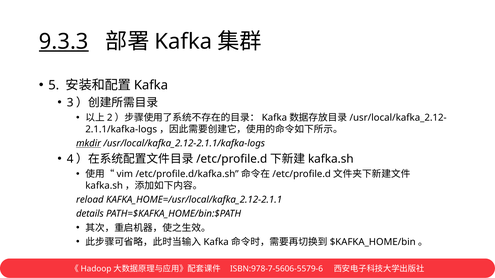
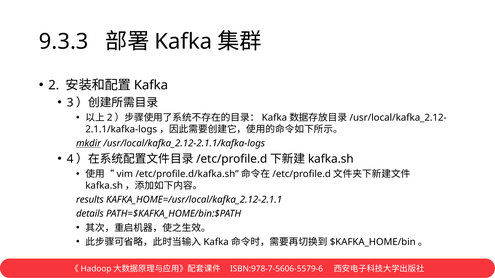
9.3.3 underline: present -> none (64, 42)
5: 5 -> 2 (54, 85)
reload: reload -> results (90, 200)
